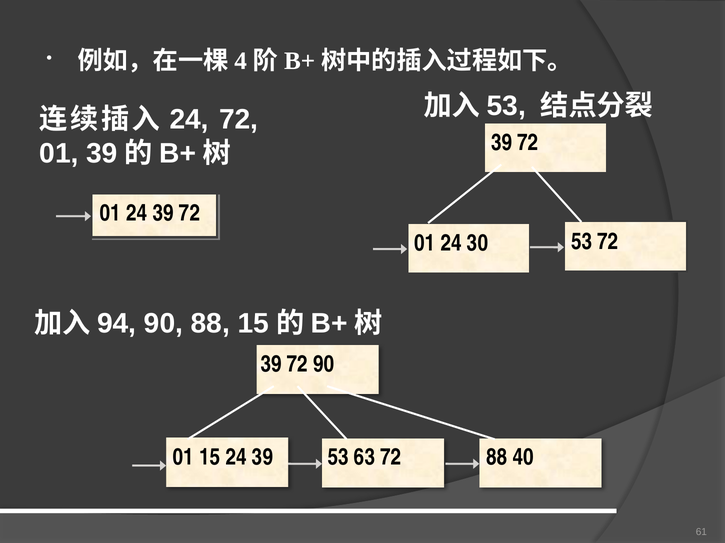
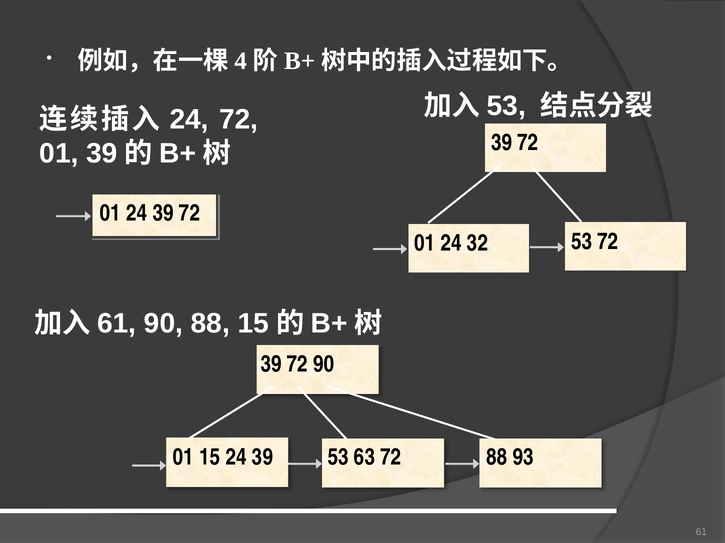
30: 30 -> 32 (478, 244)
94: 94 -> 61 (117, 324)
40: 40 -> 93 (523, 458)
